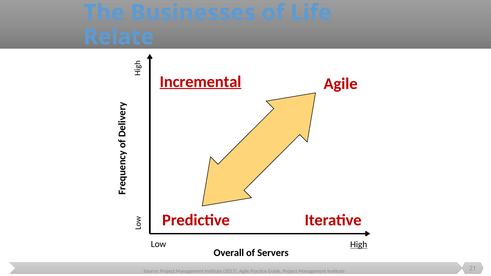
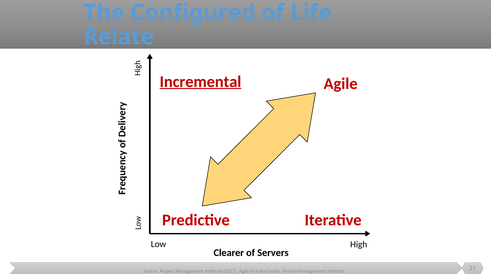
Businesses: Businesses -> Configured (193, 13)
High underline: present -> none (359, 245)
Overall: Overall -> Clearer (229, 253)
